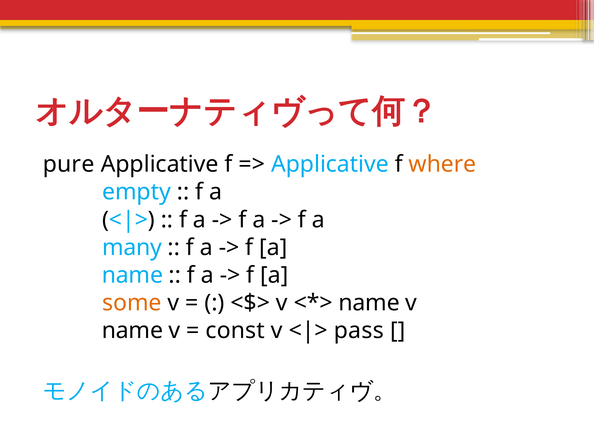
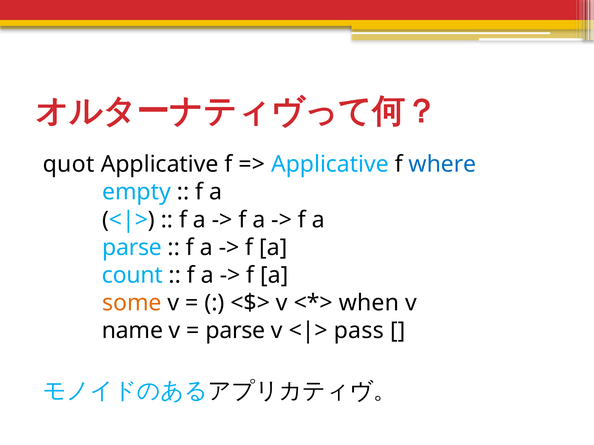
pure: pure -> quot (69, 165)
where colour: orange -> blue (442, 165)
many: many -> parse (132, 248)
name: name -> count (132, 275)
name: name -> when (369, 303)
const: const -> parse (235, 331)
